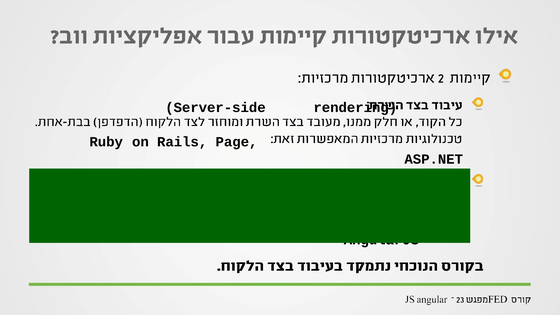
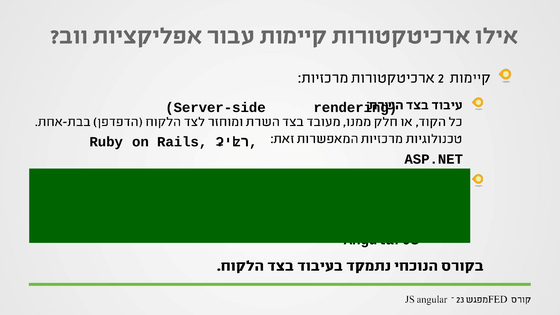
Page: Page -> ʡיʫר (237, 142)
